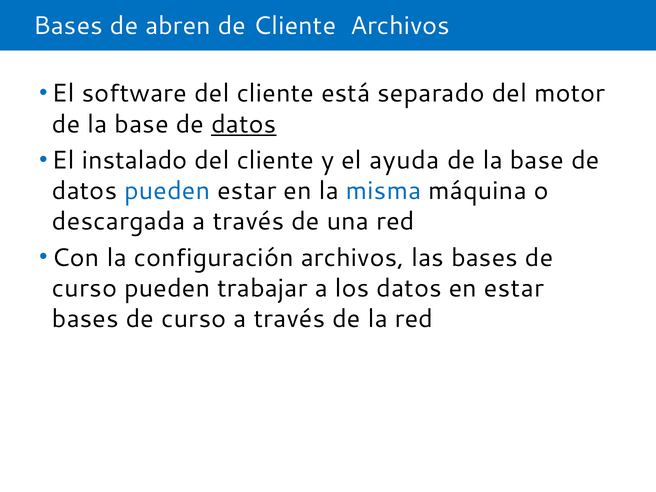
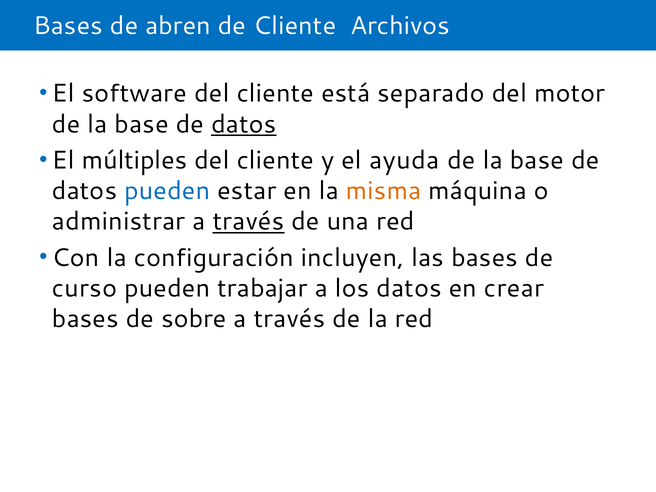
instalado: instalado -> múltiples (135, 160)
misma colour: blue -> orange (384, 191)
descargada: descargada -> administrar (119, 222)
través underline: none -> present (248, 222)
configuración archivos: archivos -> incluyen (352, 258)
en estar: estar -> crear (514, 288)
curso: curso -> sobre (194, 319)
